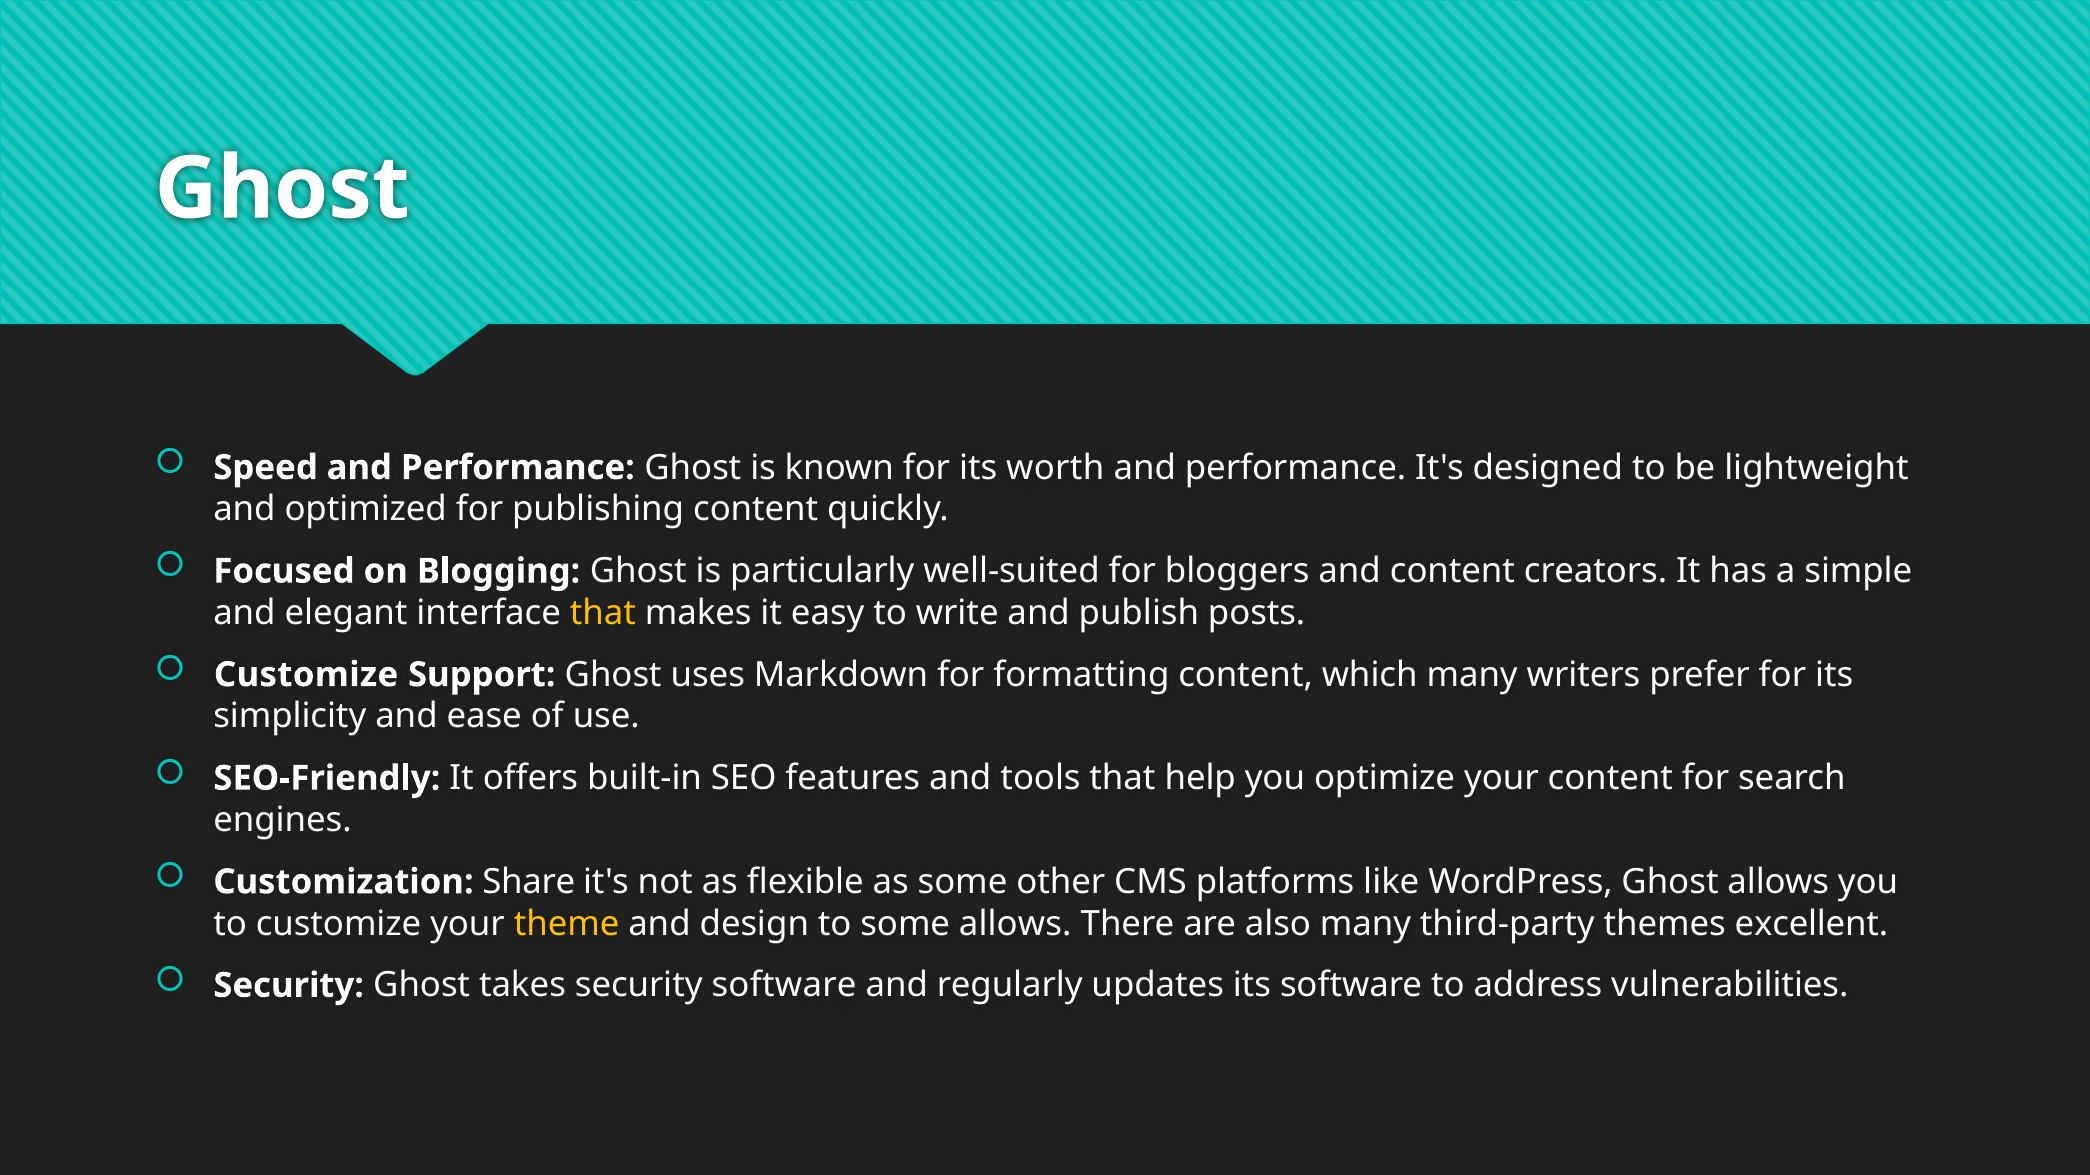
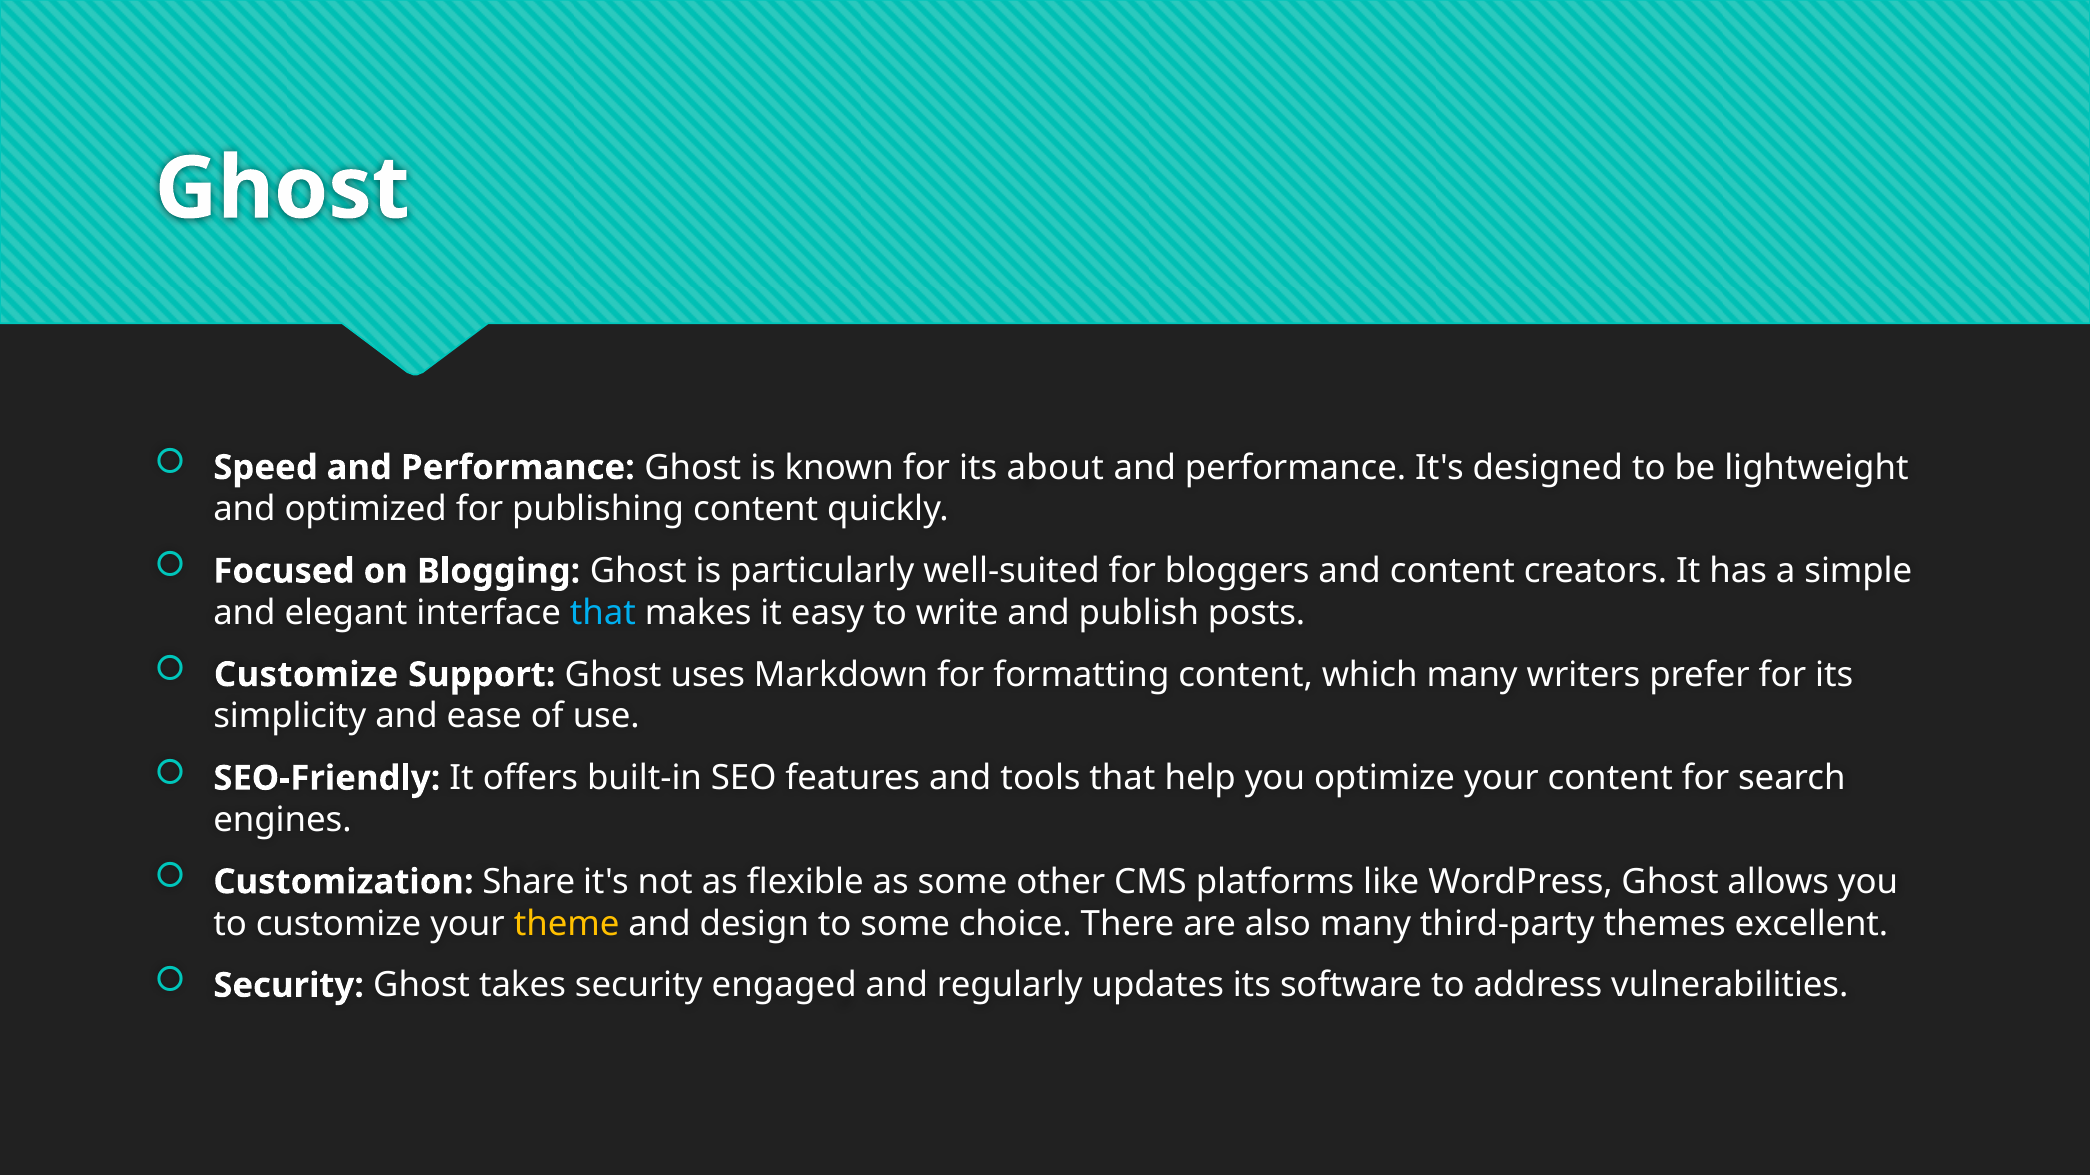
worth: worth -> about (1055, 468)
that colour: yellow -> light blue (603, 613)
some allows: allows -> choice (1015, 924)
security software: software -> engaged (784, 986)
